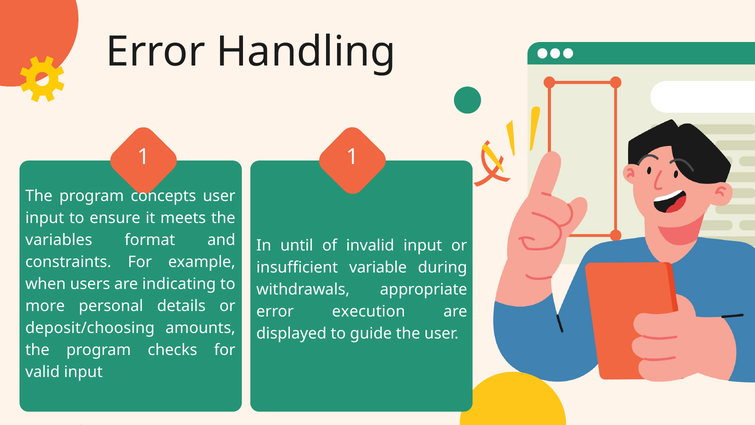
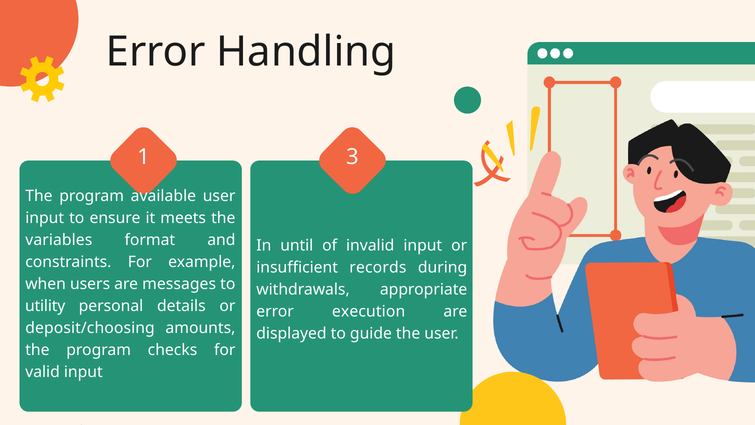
1 1: 1 -> 3 (352, 157)
concepts: concepts -> available (163, 196)
variable: variable -> records (378, 267)
indicating: indicating -> messages (179, 284)
more: more -> utility (45, 306)
